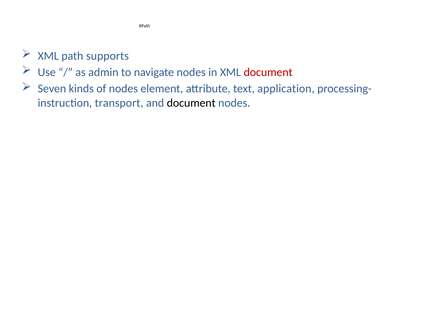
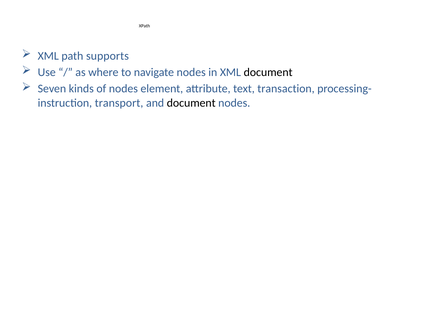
admin: admin -> where (103, 72)
document colour: red -> black (268, 72)
application: application -> transaction (286, 89)
